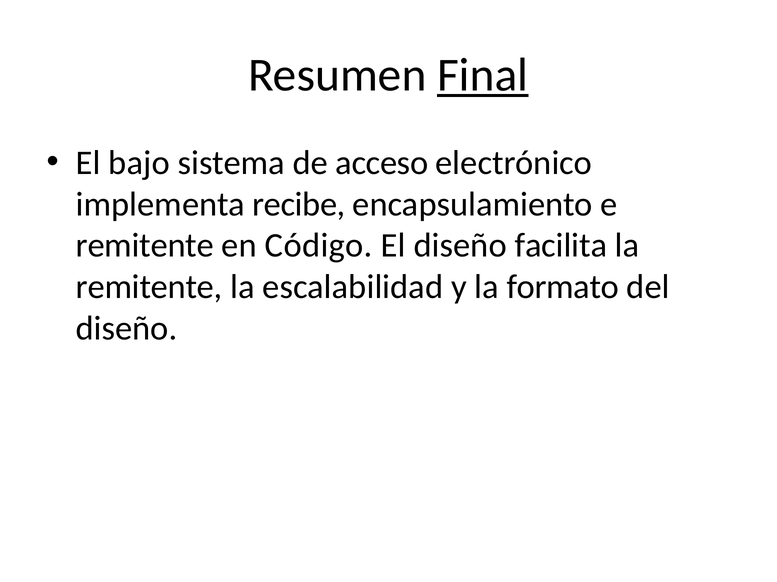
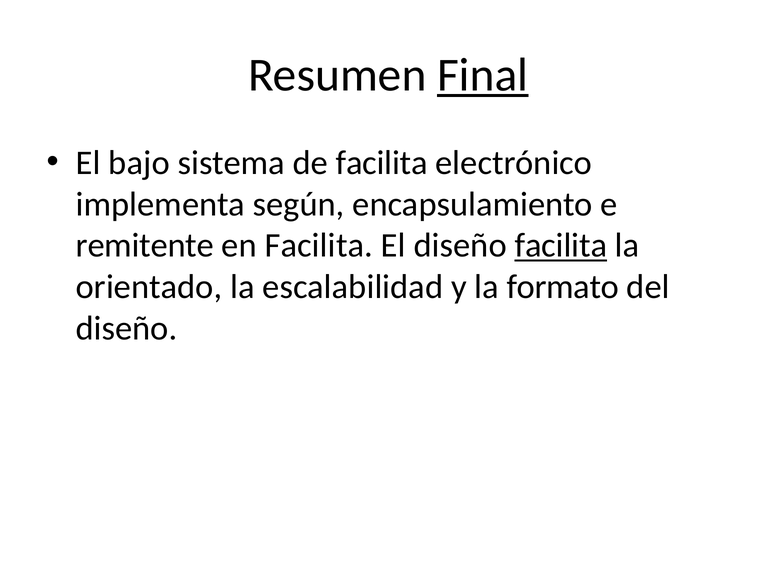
de acceso: acceso -> facilita (382, 163)
recibe: recibe -> según (299, 204)
en Código: Código -> Facilita (319, 246)
facilita underline: none -> present (561, 246)
remitente: remitente -> orientado (149, 287)
